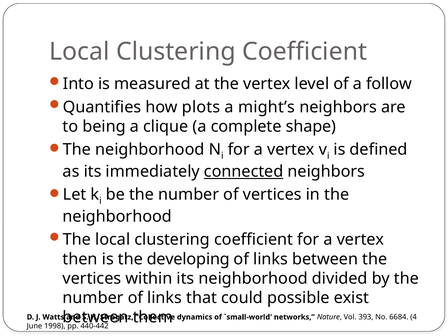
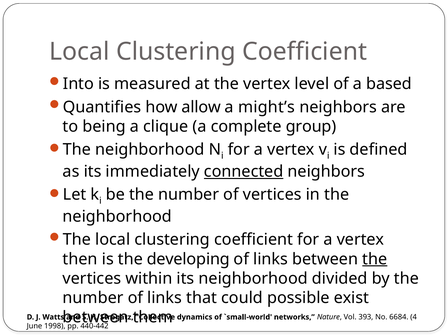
follow: follow -> based (389, 84)
plots: plots -> allow (201, 107)
shape: shape -> group (311, 126)
the underline: none -> present (375, 259)
